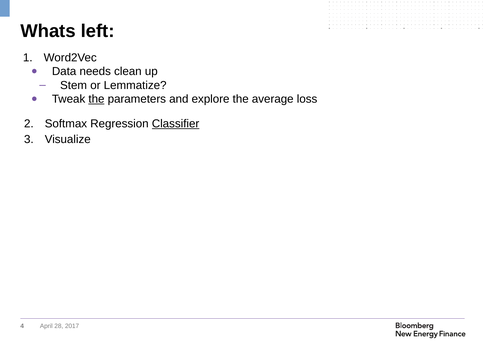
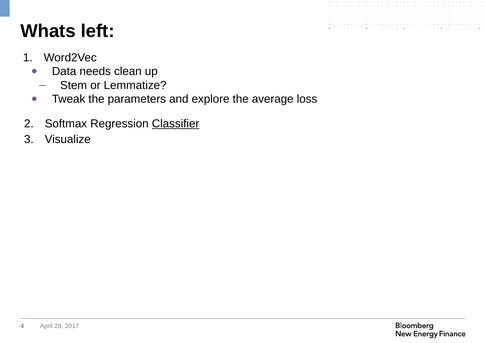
the underline: present -> none (96, 99)
